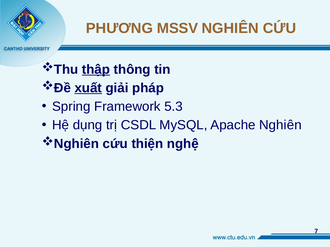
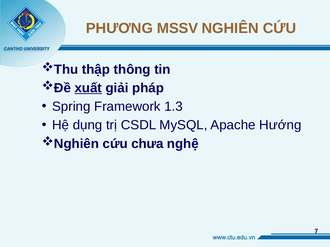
thập underline: present -> none (96, 70)
5.3: 5.3 -> 1.3 (174, 107)
Apache Nghiên: Nghiên -> Hướng (280, 125)
thiện: thiện -> chưa (147, 144)
